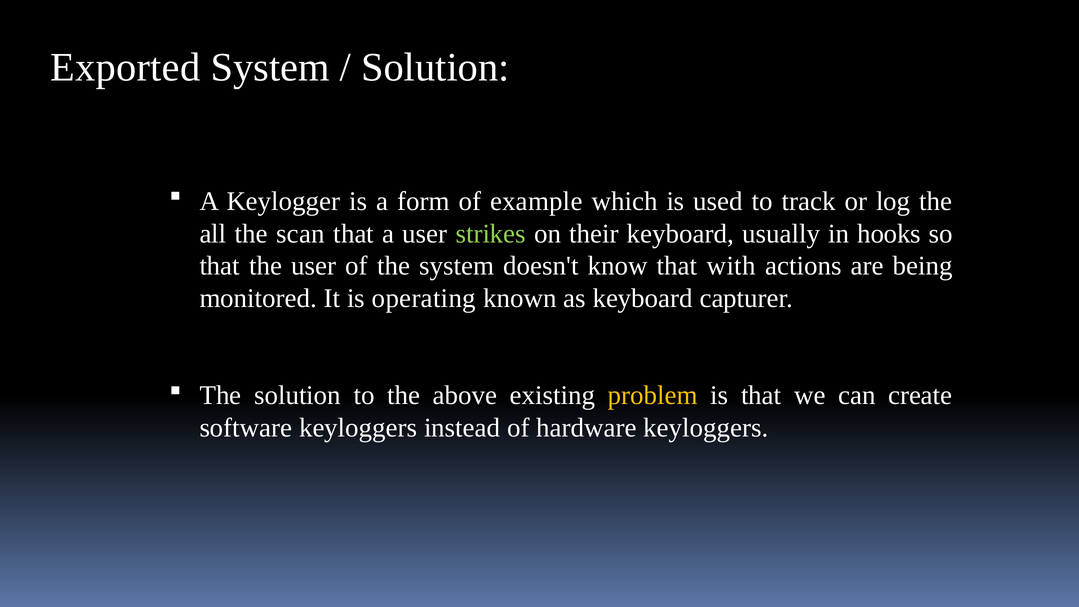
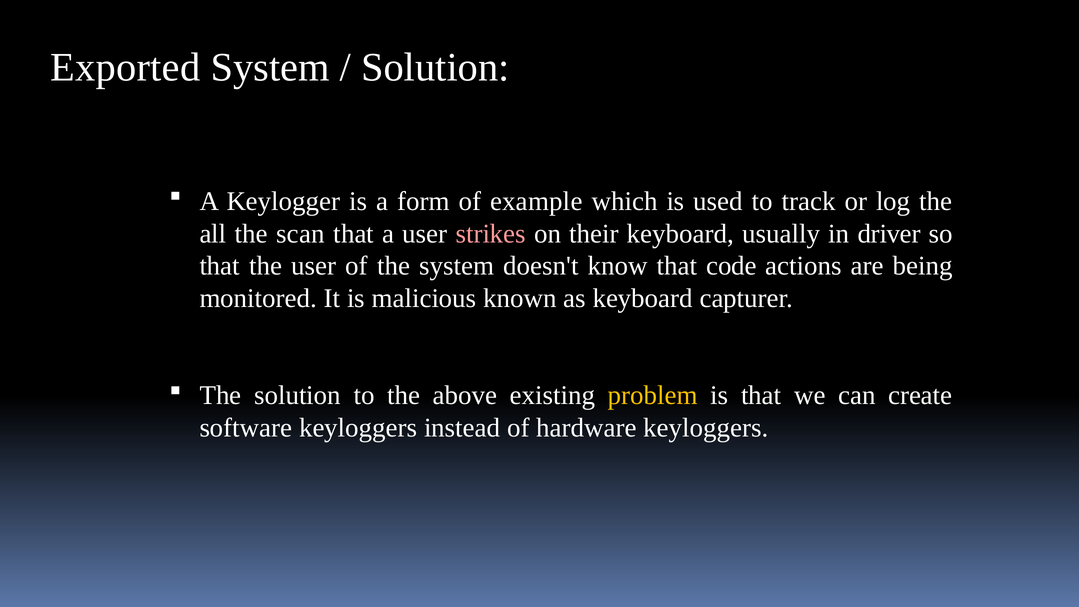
strikes colour: light green -> pink (491, 234)
hooks: hooks -> driver (889, 234)
with: with -> code (731, 266)
operating: operating -> malicious (424, 298)
